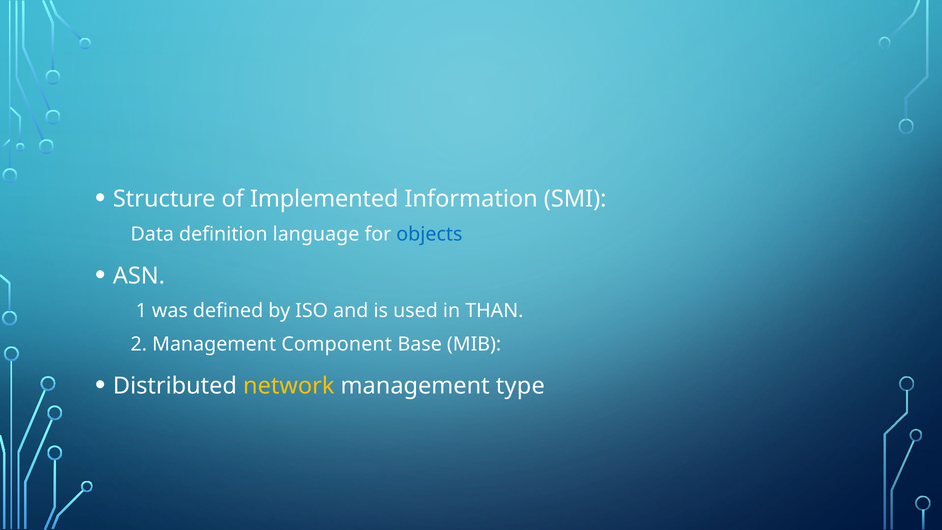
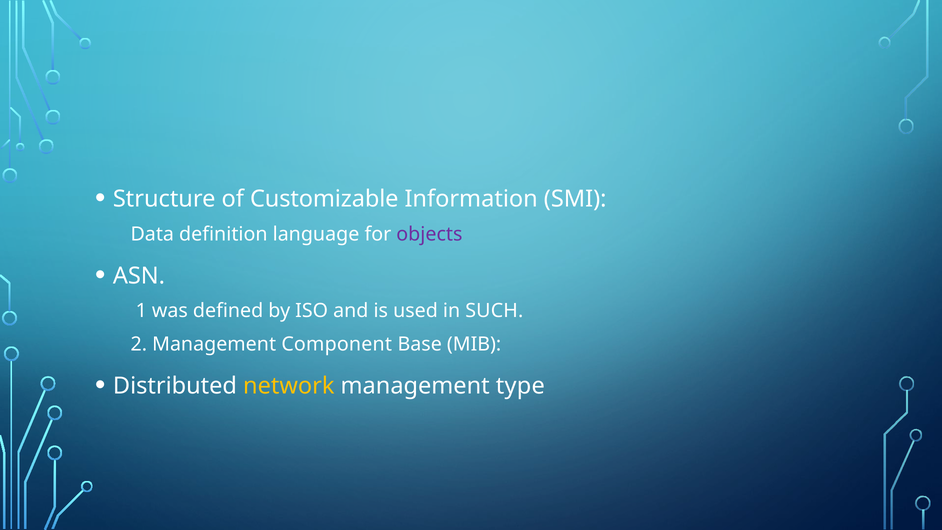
Implemented: Implemented -> Customizable (324, 199)
objects colour: blue -> purple (429, 234)
THAN: THAN -> SUCH (494, 311)
